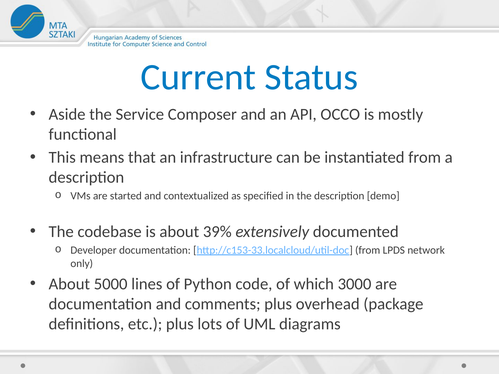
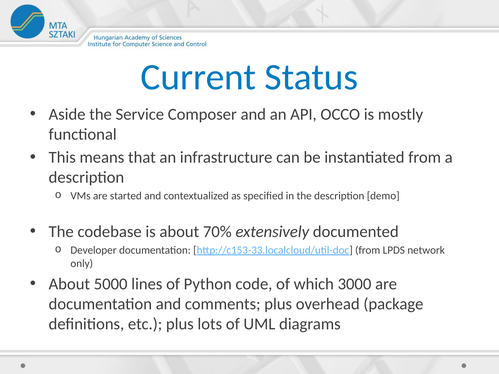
39%: 39% -> 70% (217, 232)
